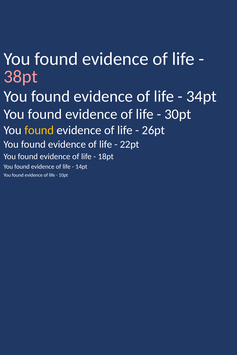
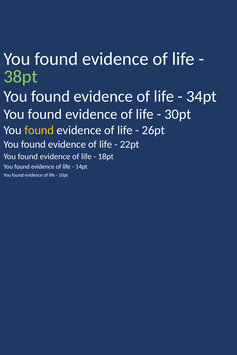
38pt colour: pink -> light green (21, 77)
